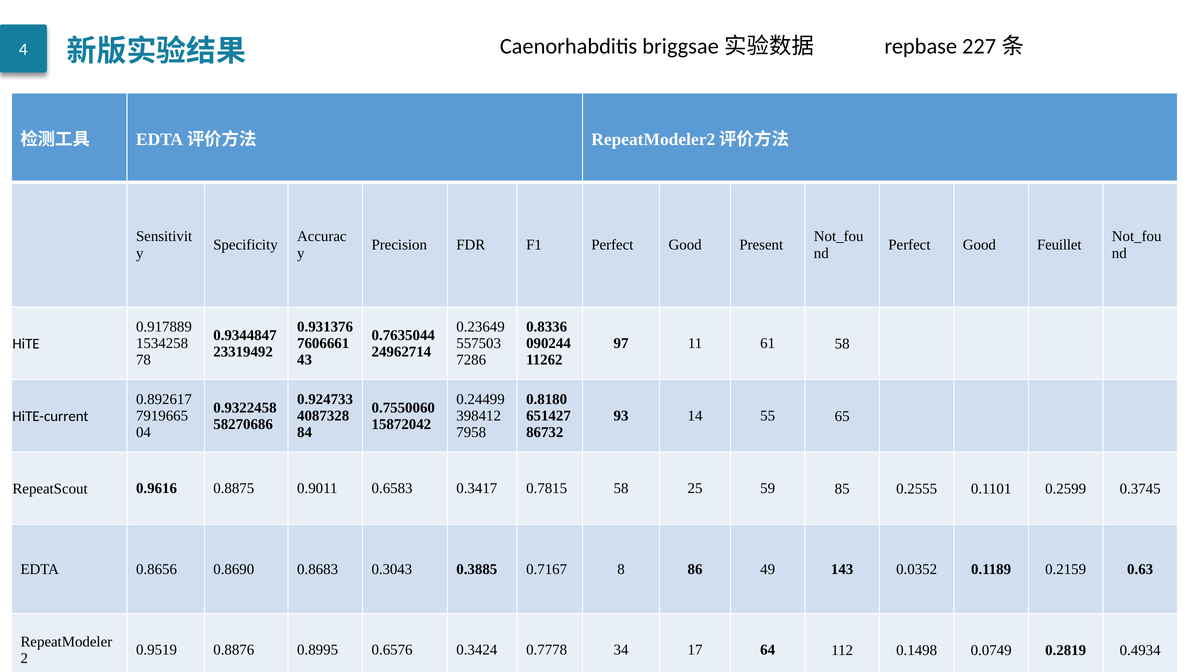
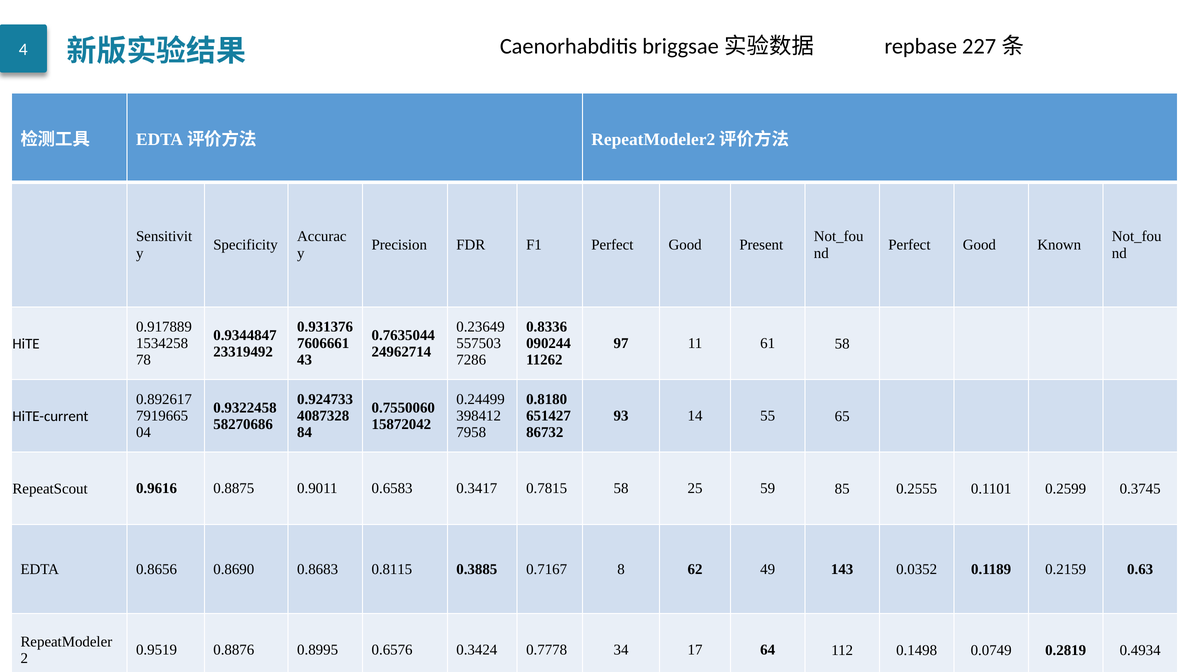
Feuillet: Feuillet -> Known (1059, 245)
0.3043: 0.3043 -> 0.8115 (392, 569)
86: 86 -> 62 (695, 569)
